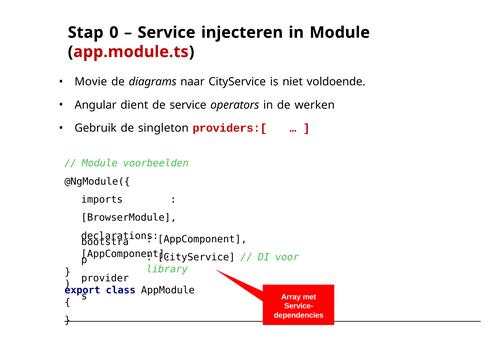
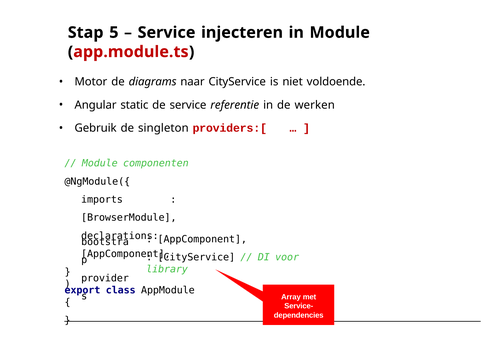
0: 0 -> 5 (114, 32)
Movie: Movie -> Motor (91, 82)
dient: dient -> static (134, 105)
operators: operators -> referentie (235, 105)
voorbeelden: voorbeelden -> componenten (156, 163)
